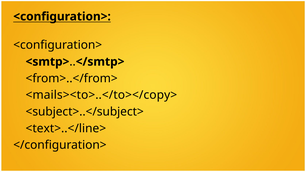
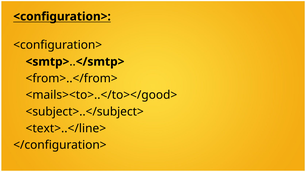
<mails><to>..</to></copy>: <mails><to>..</to></copy> -> <mails><to>..</to></good> (101, 95)
